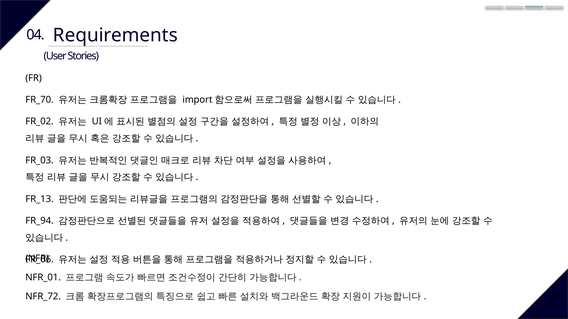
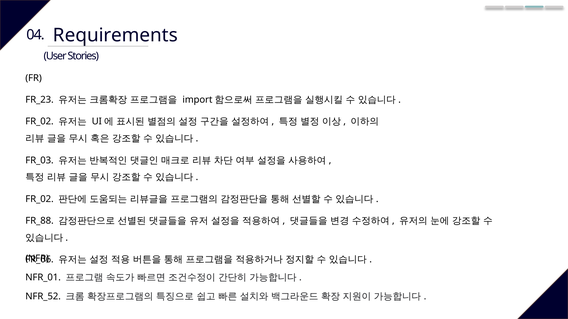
FR_70: FR_70 -> FR_23 (40, 100)
FR_13: FR_13 -> FR_02 (40, 199)
FR_94: FR_94 -> FR_88 (40, 221)
NFR_72: NFR_72 -> NFR_52 (43, 297)
